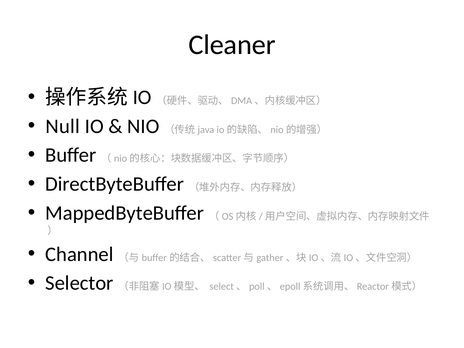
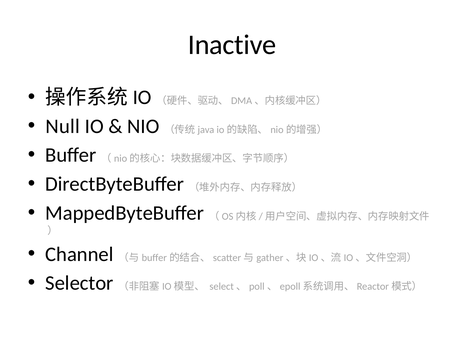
Cleaner: Cleaner -> Inactive (232, 45)
